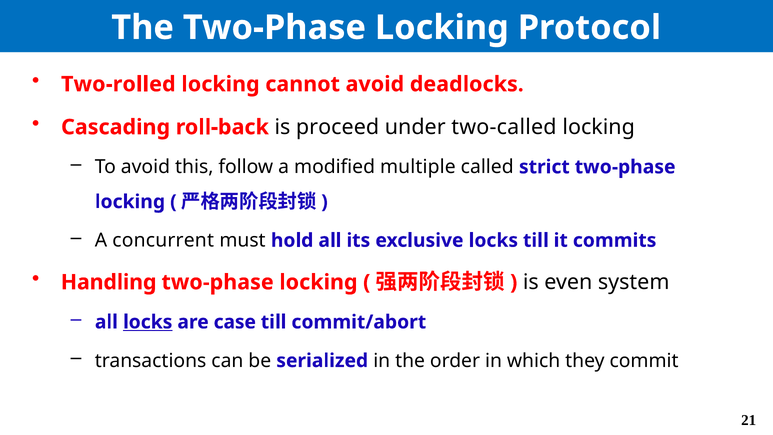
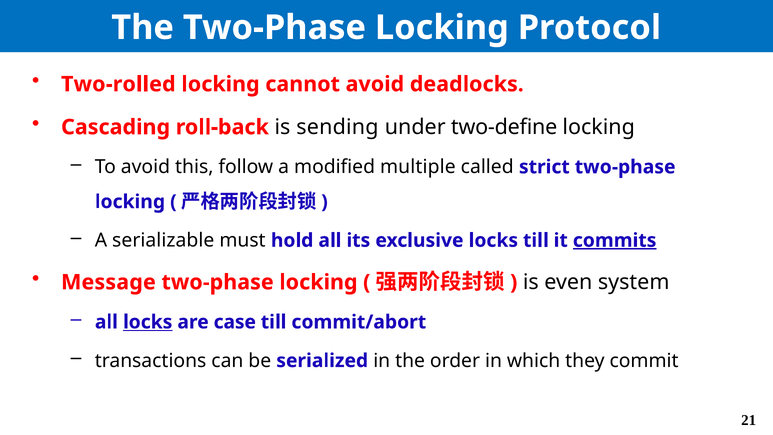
proceed: proceed -> sending (337, 127)
two-called: two-called -> two-define (504, 127)
concurrent: concurrent -> serializable (163, 240)
commits underline: none -> present (615, 240)
Handling: Handling -> Message (108, 282)
